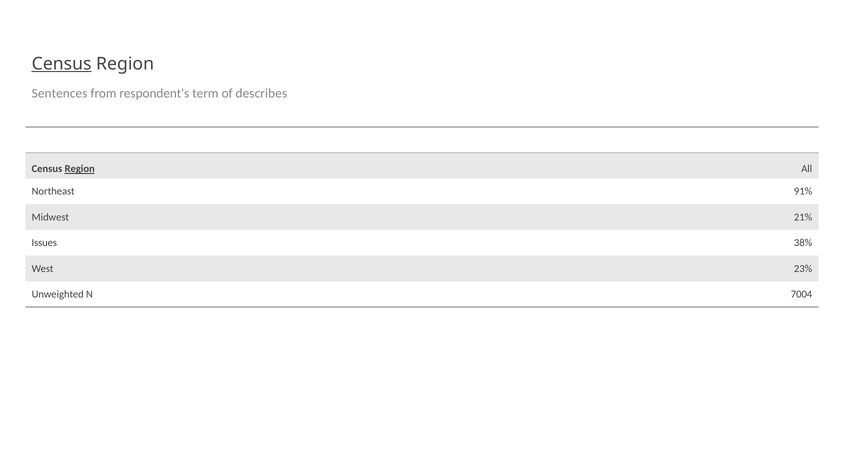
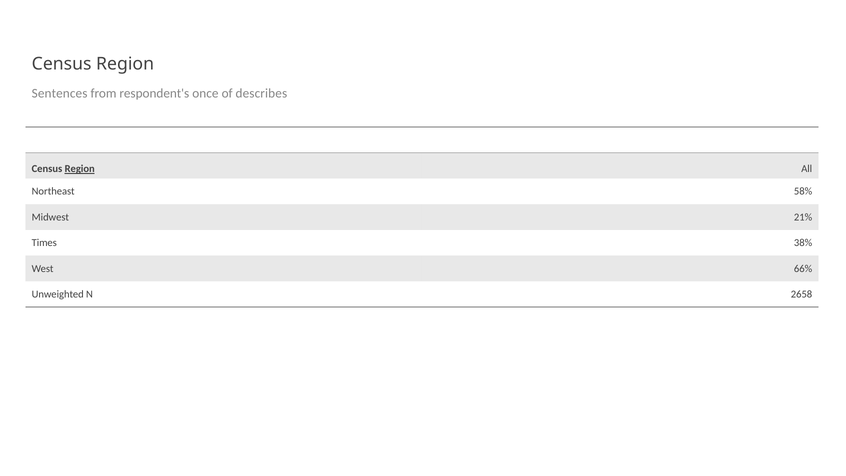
Census underline: present -> none (62, 64)
term: term -> once (205, 94)
91%: 91% -> 58% (803, 191)
Issues: Issues -> Times (44, 243)
23%: 23% -> 66% (803, 269)
7004: 7004 -> 2658 (802, 294)
